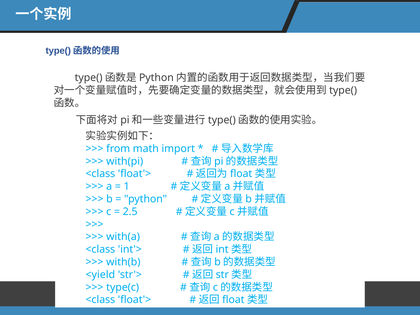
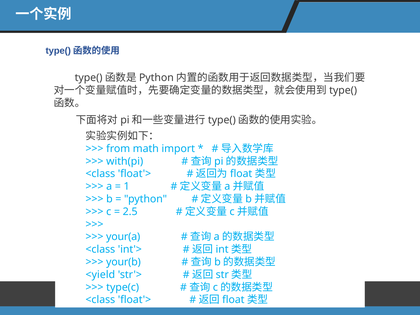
with(a: with(a -> your(a (123, 237)
with(b: with(b -> your(b (123, 262)
